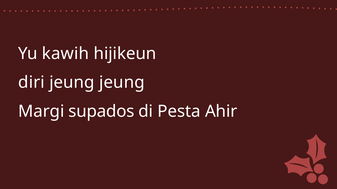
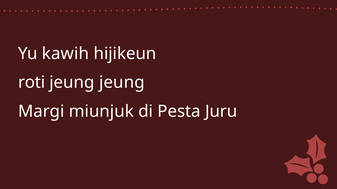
diri: diri -> roti (32, 83)
supados: supados -> miunjuk (101, 112)
Ahir: Ahir -> Juru (221, 112)
